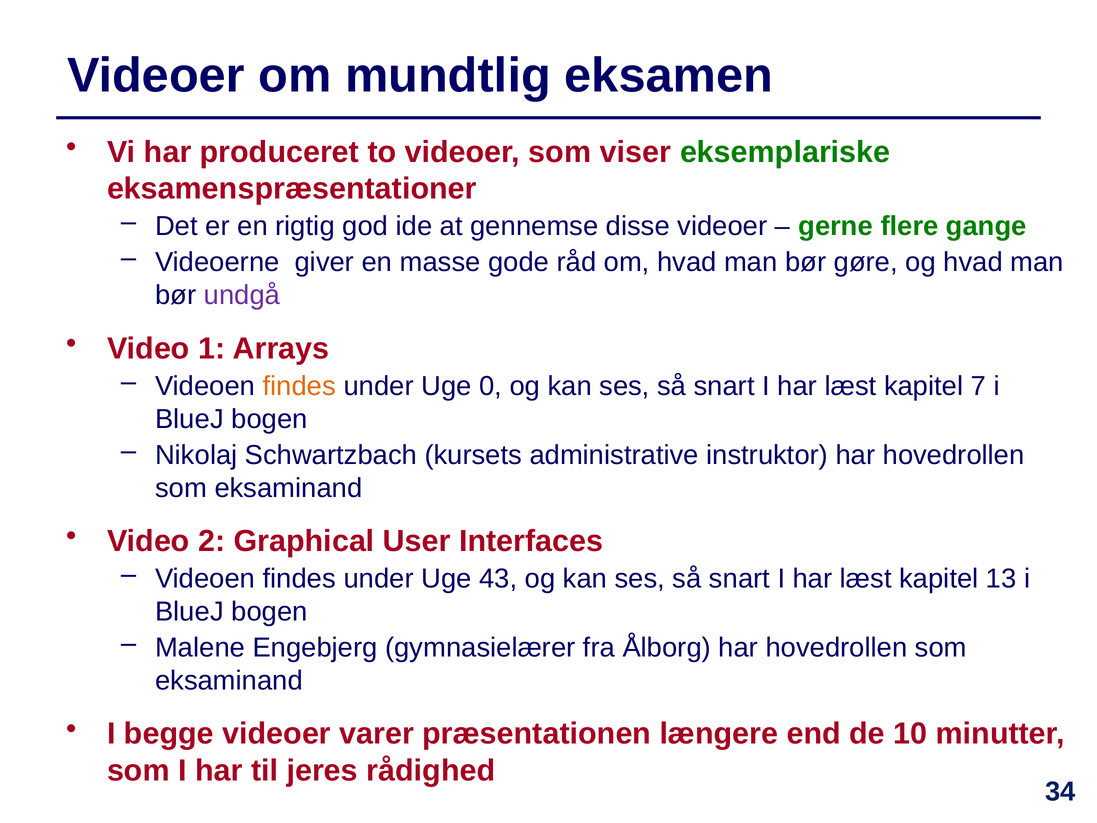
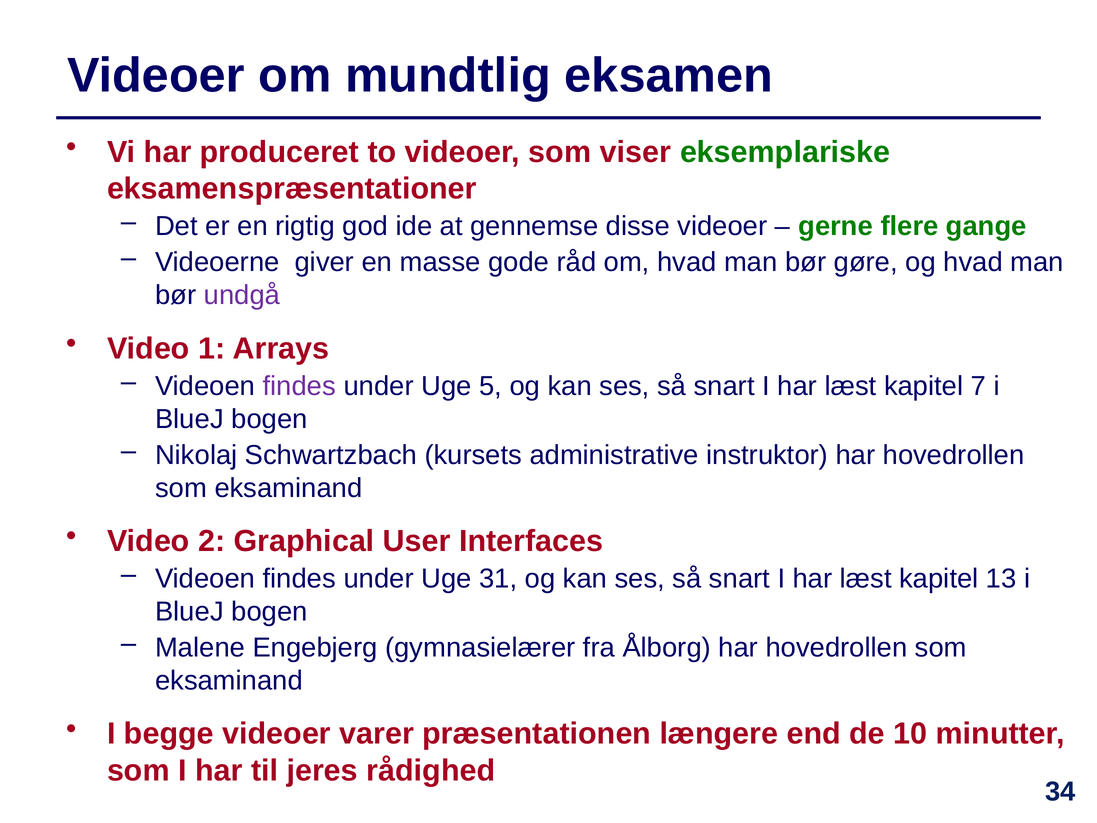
findes colour: orange -> purple (299, 386)
0: 0 -> 5 (490, 386)
43: 43 -> 31 (498, 579)
